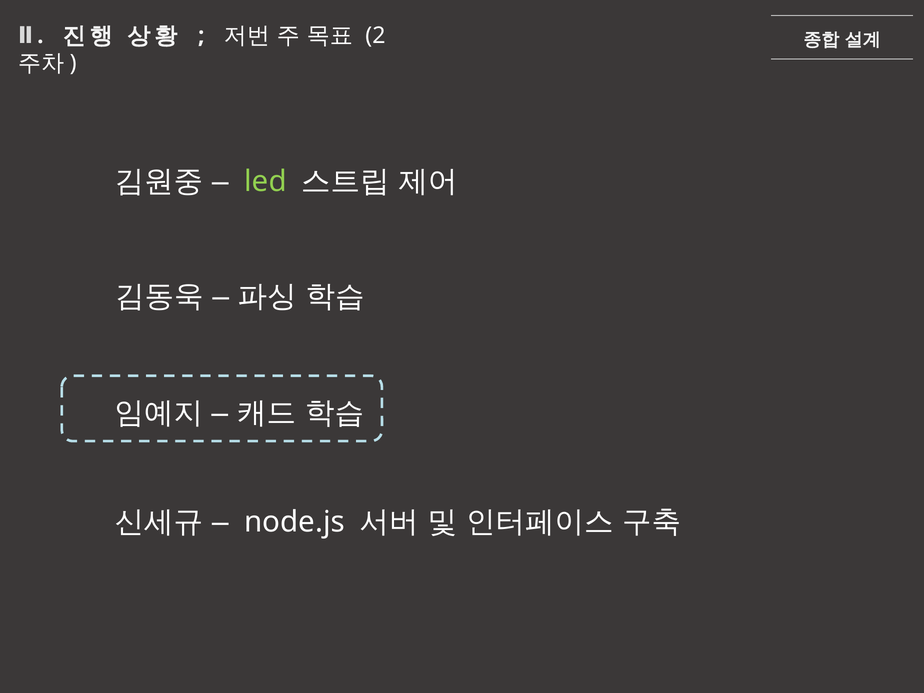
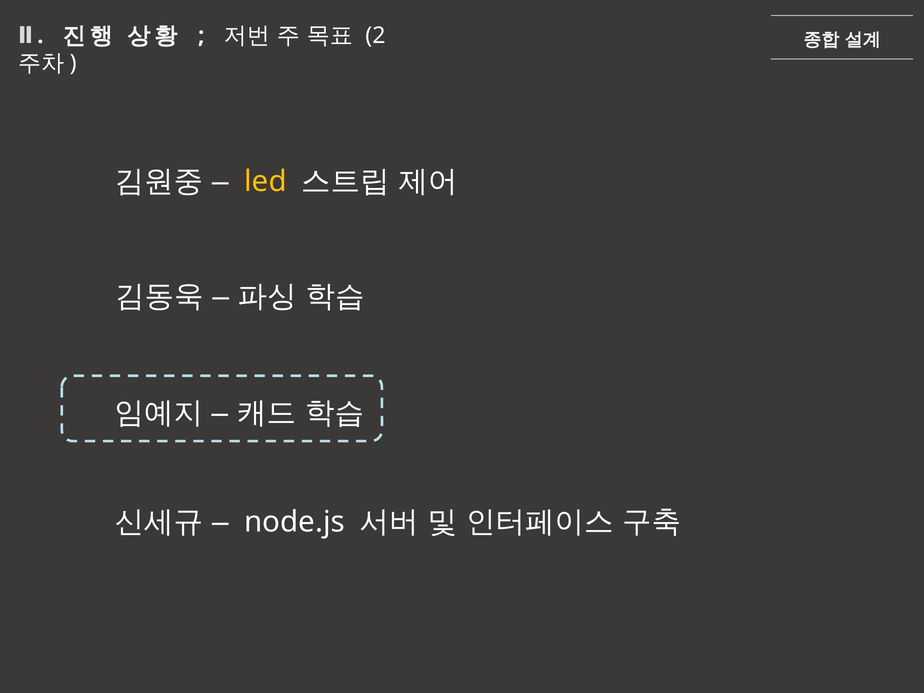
led colour: light green -> yellow (265, 182)
